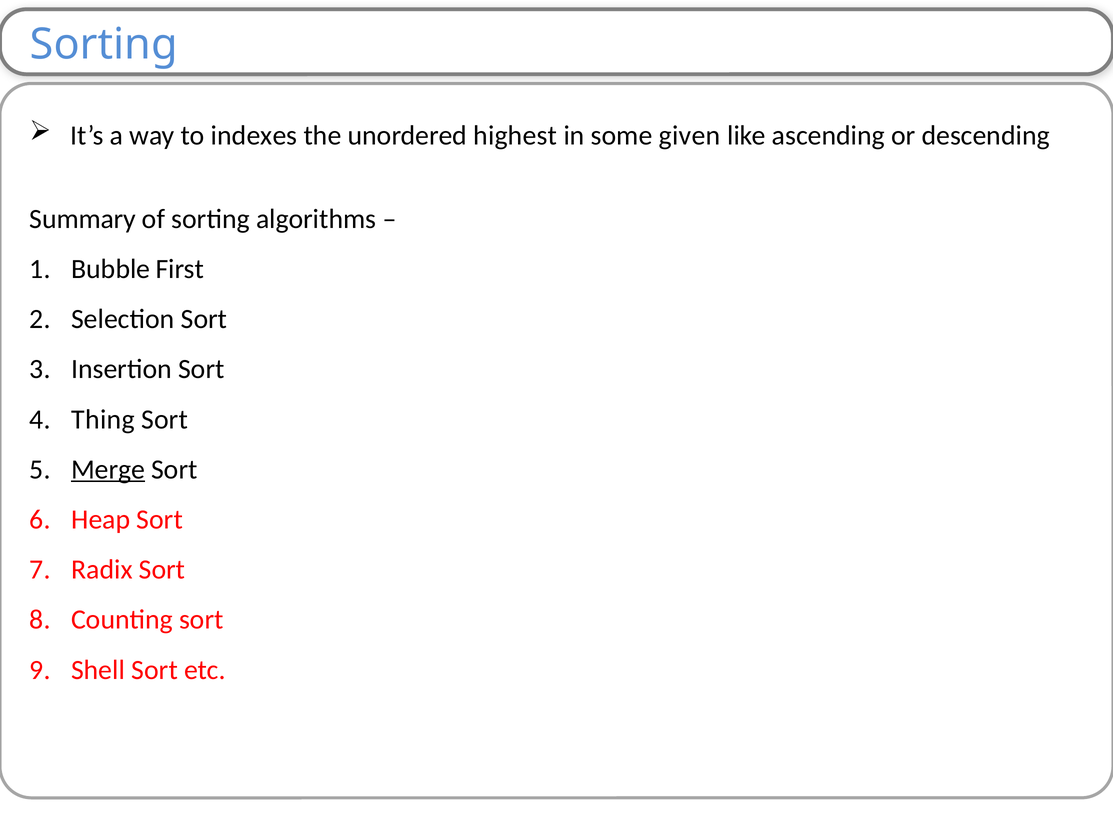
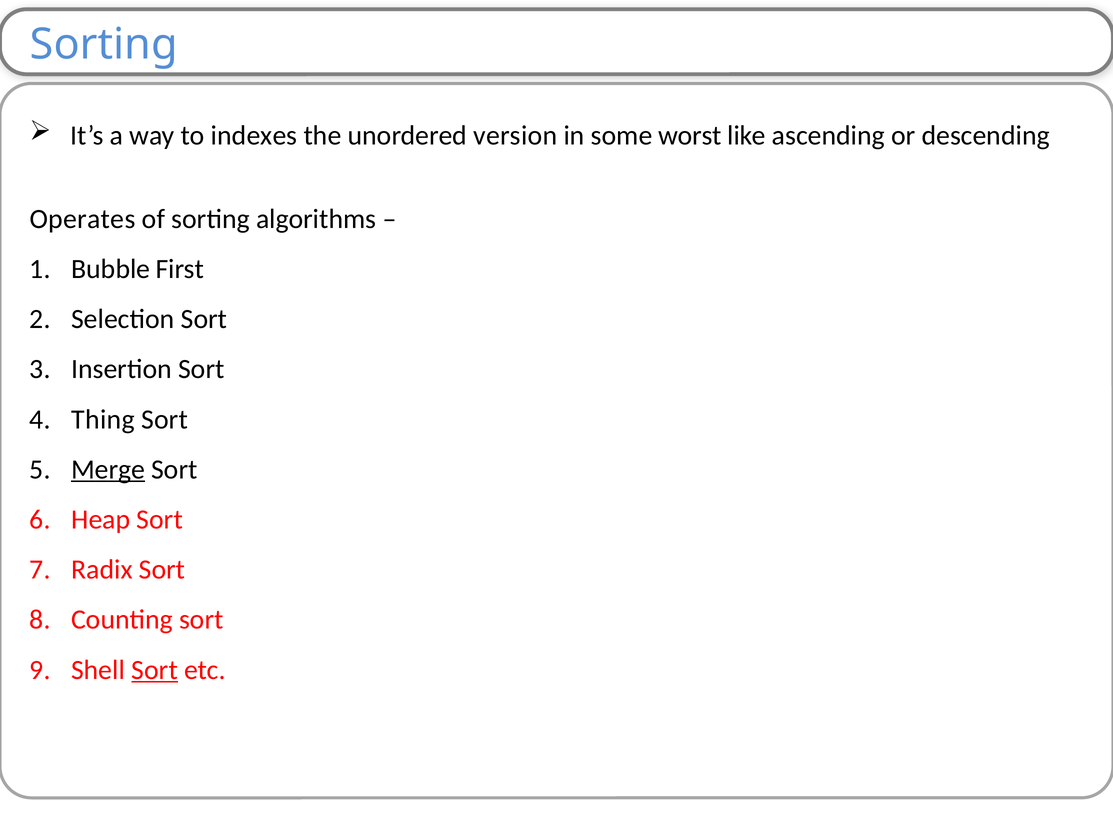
highest: highest -> version (515, 135)
given: given -> worst (690, 135)
Summary: Summary -> Operates (83, 219)
Sort underline: none -> present (155, 670)
